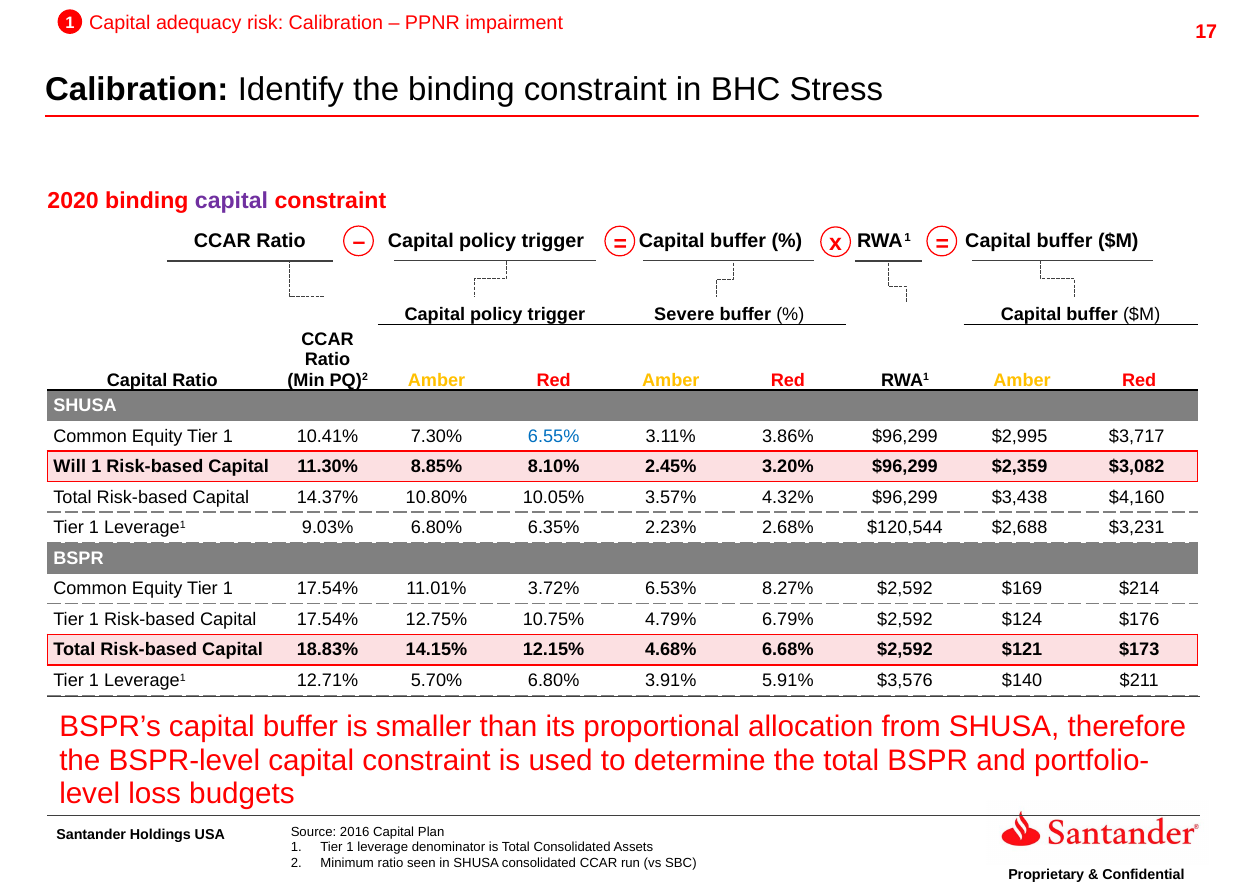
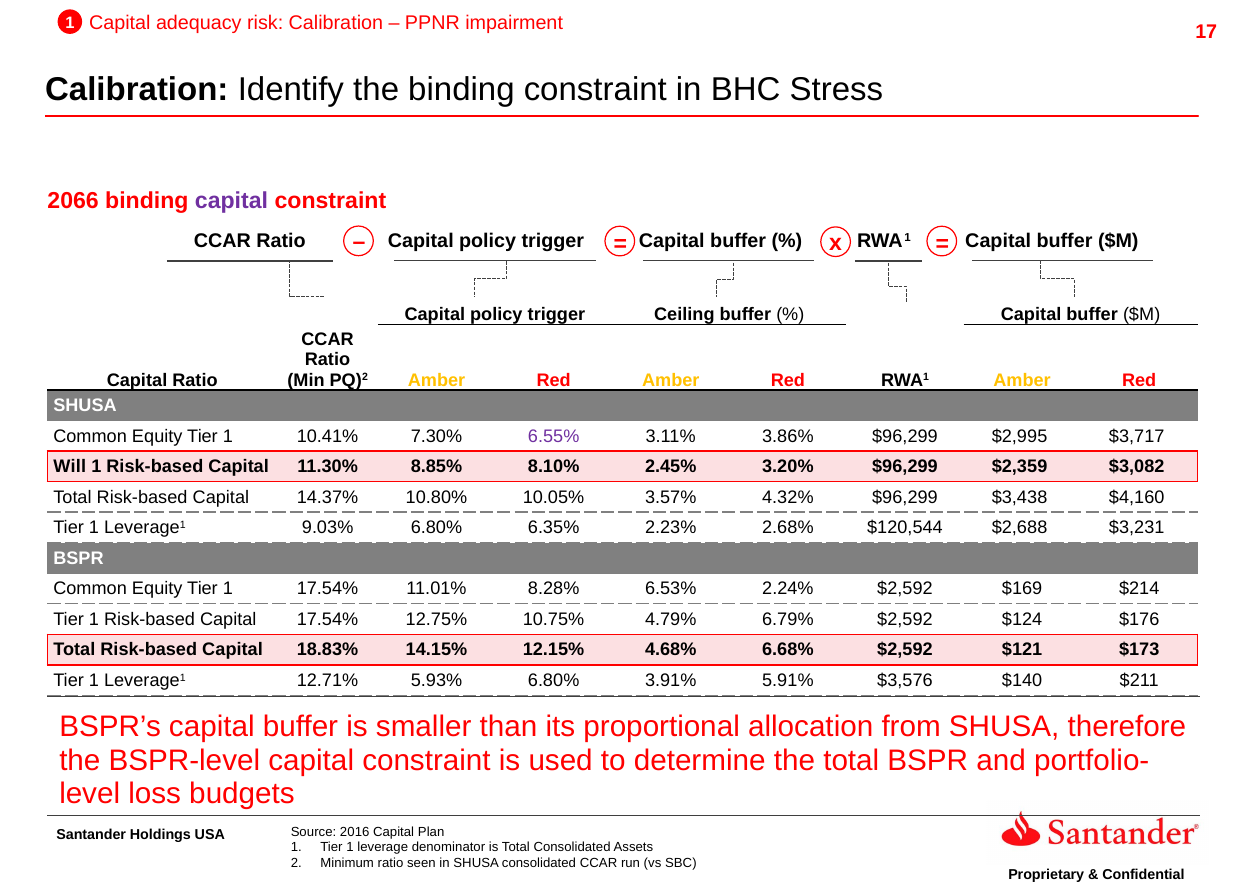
2020: 2020 -> 2066 (73, 201)
Severe: Severe -> Ceiling (684, 315)
6.55% colour: blue -> purple (554, 436)
3.72%: 3.72% -> 8.28% (554, 589)
8.27%: 8.27% -> 2.24% (788, 589)
5.70%: 5.70% -> 5.93% (437, 680)
